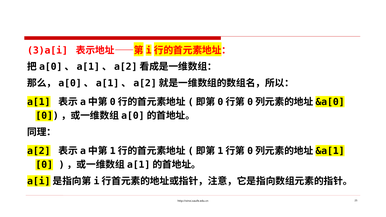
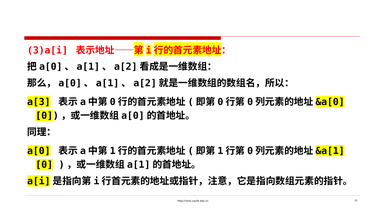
a[1: a[1 -> a[3 (39, 102)
a[2: a[2 -> a[0 (39, 151)
